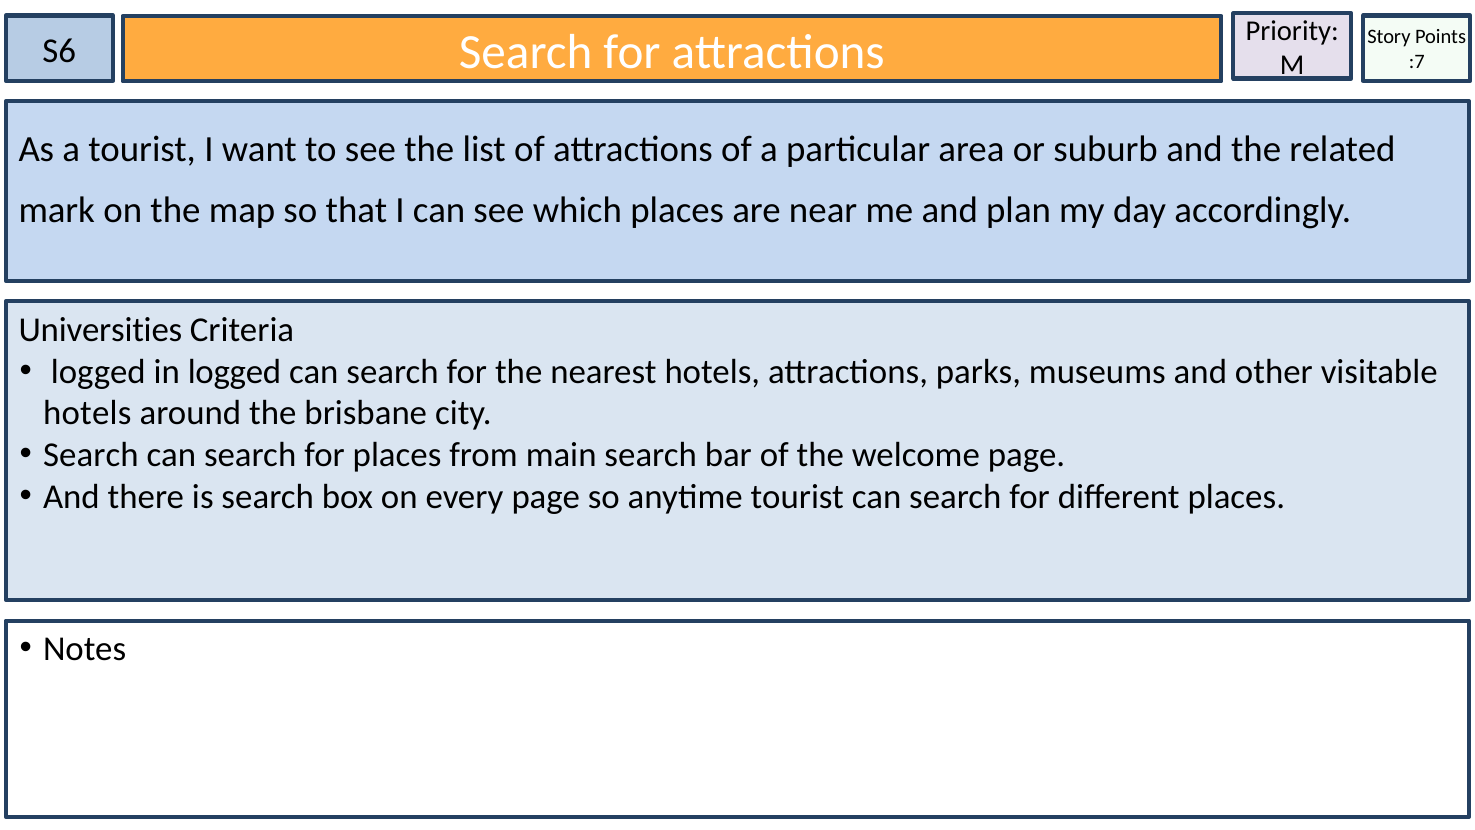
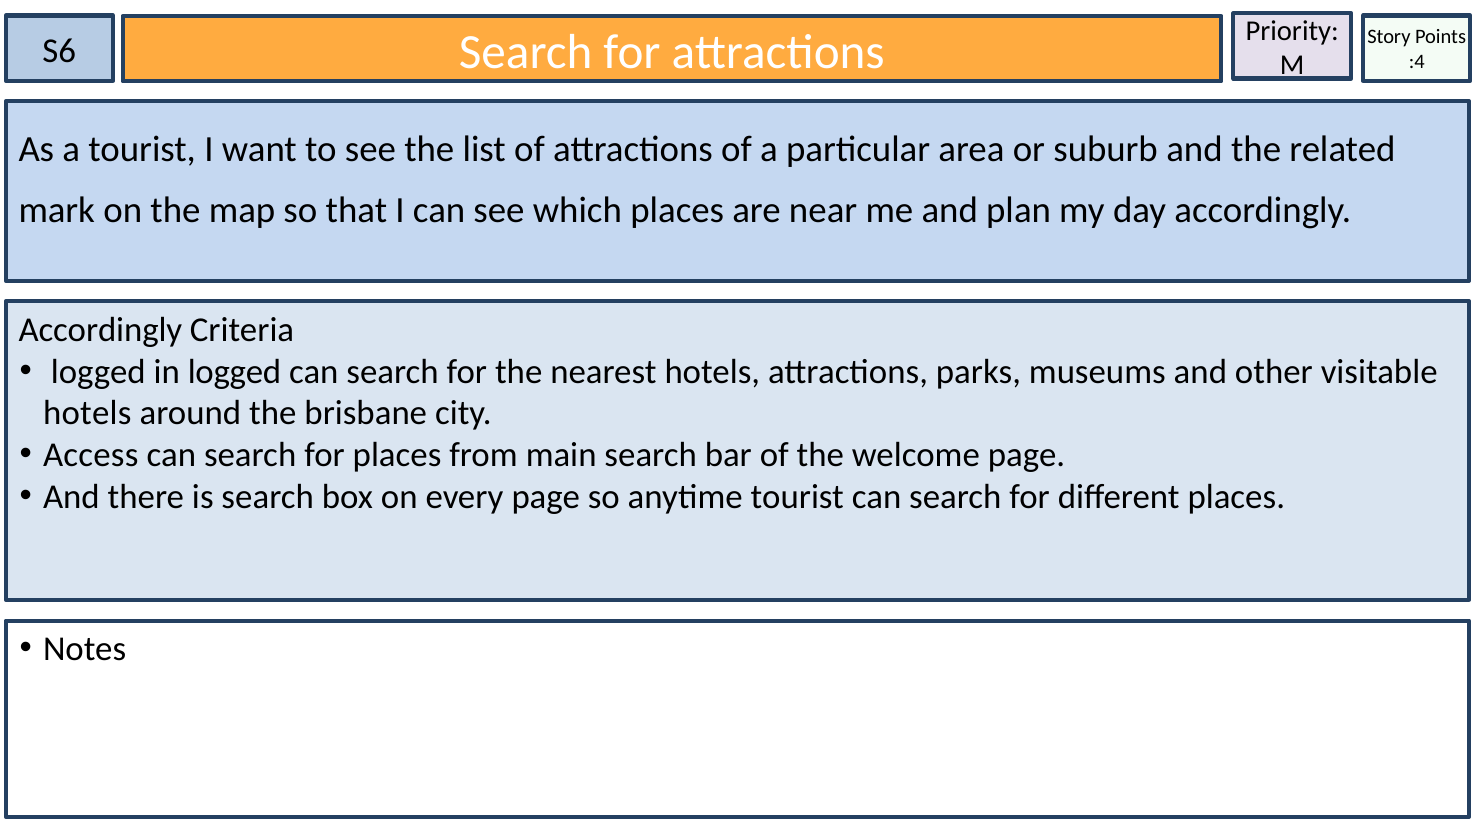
:7: :7 -> :4 (1417, 62)
Universities: Universities -> Accordingly (100, 330)
Search: Search -> Access (91, 455)
